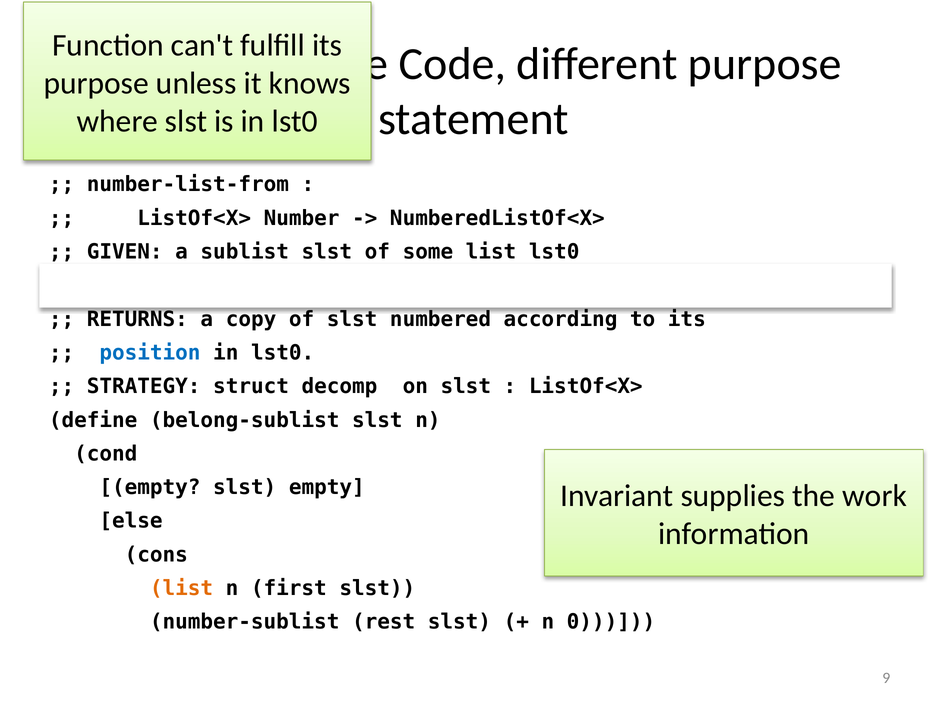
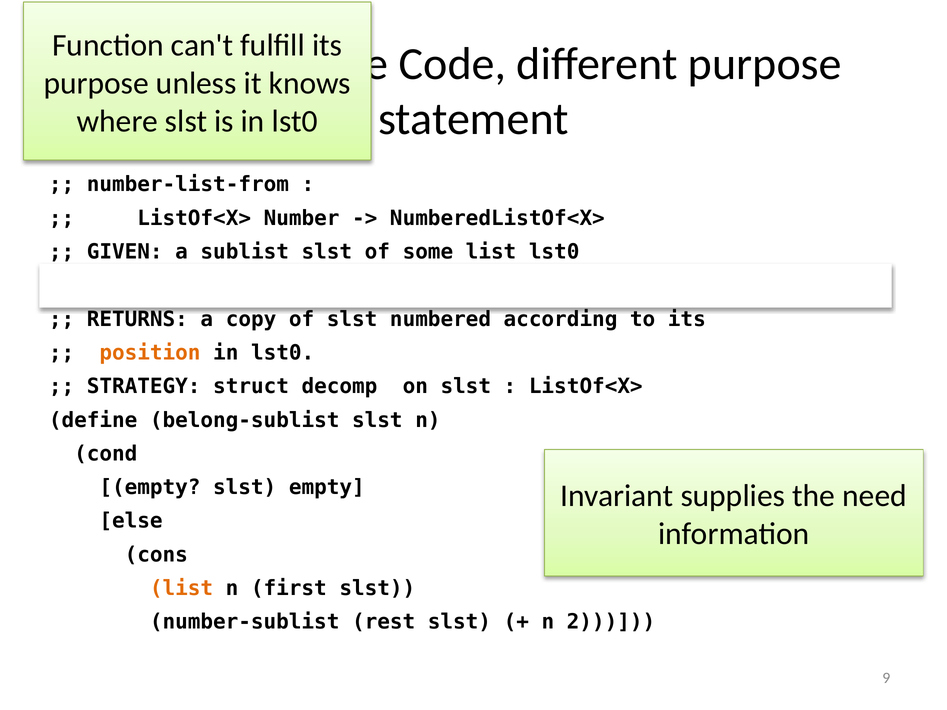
position colour: blue -> orange (150, 353)
work: work -> need (875, 496)
0: 0 -> 2 (611, 622)
